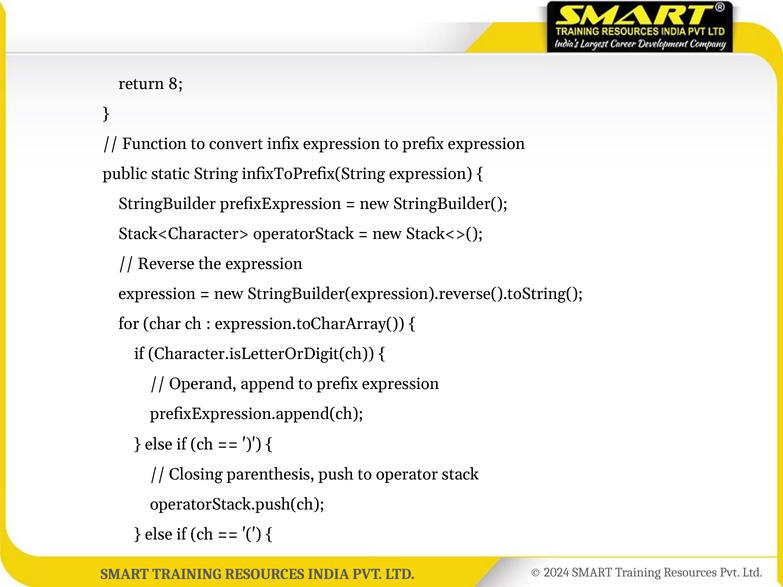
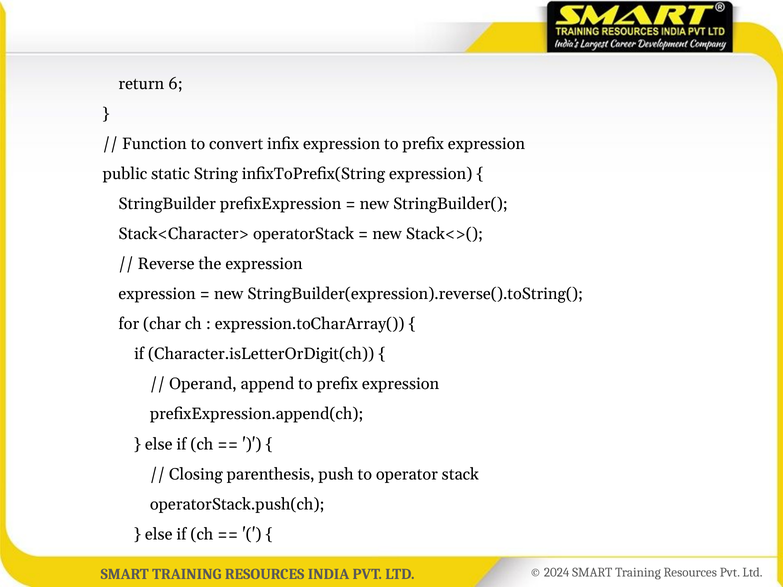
8: 8 -> 6 (176, 84)
